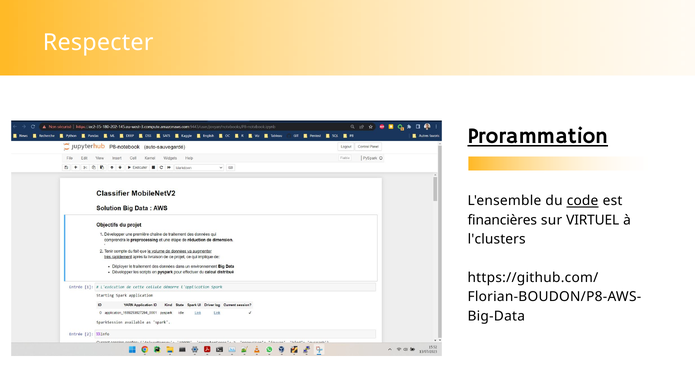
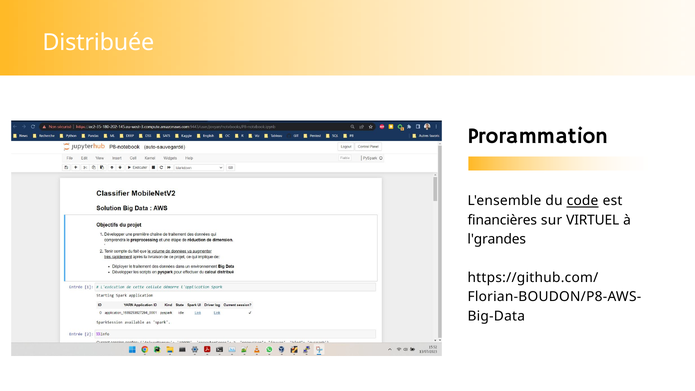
Respecter: Respecter -> Distribuée (98, 42)
Prorammation underline: present -> none (538, 136)
l'clusters: l'clusters -> l'grandes (497, 239)
